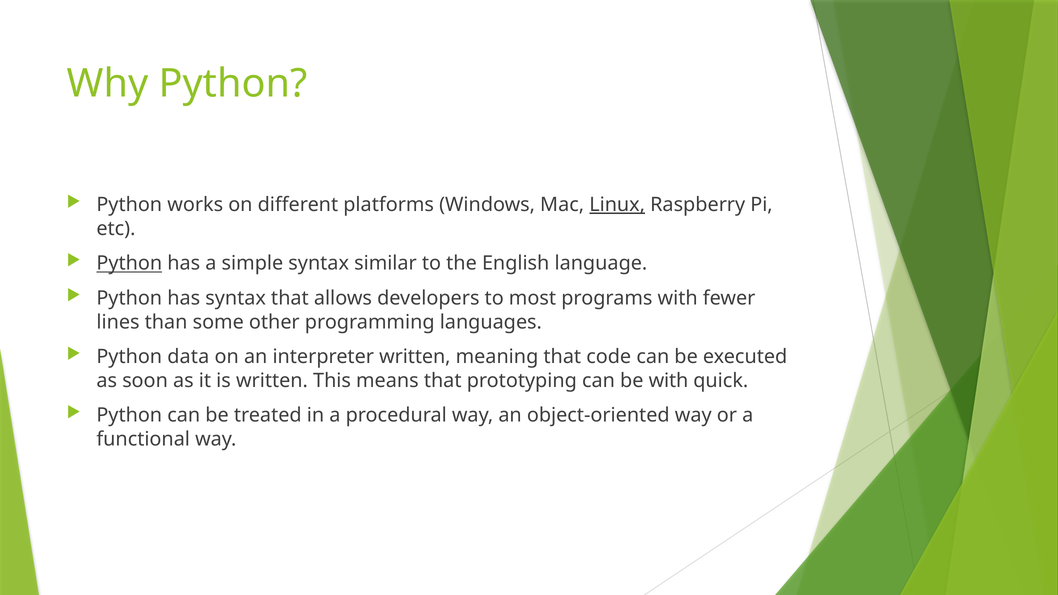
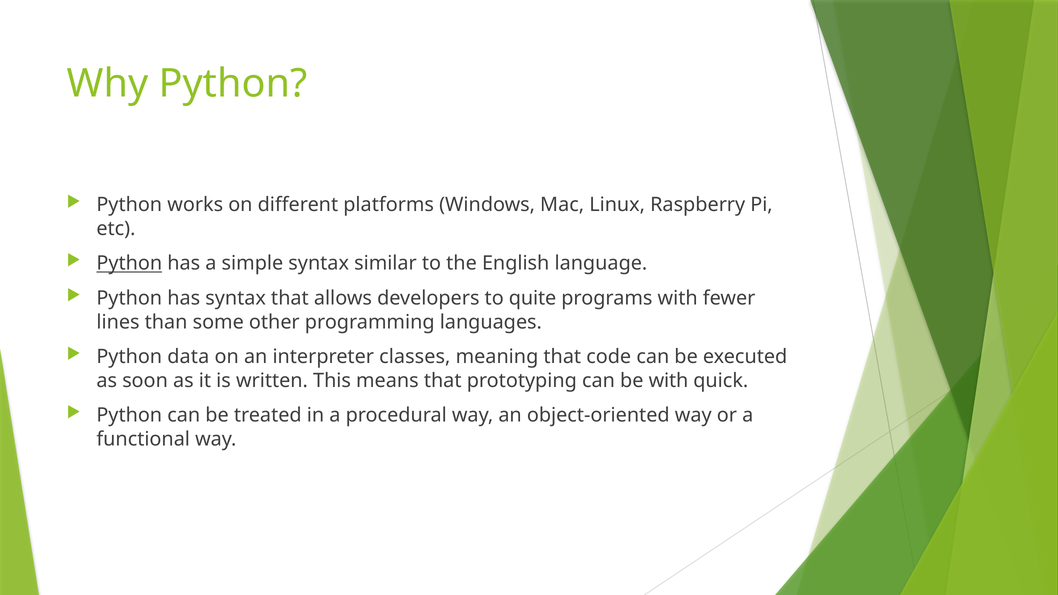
Linux underline: present -> none (617, 205)
most: most -> quite (533, 298)
interpreter written: written -> classes (415, 357)
